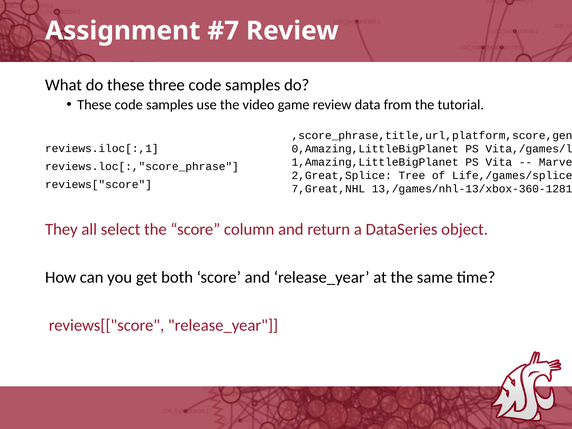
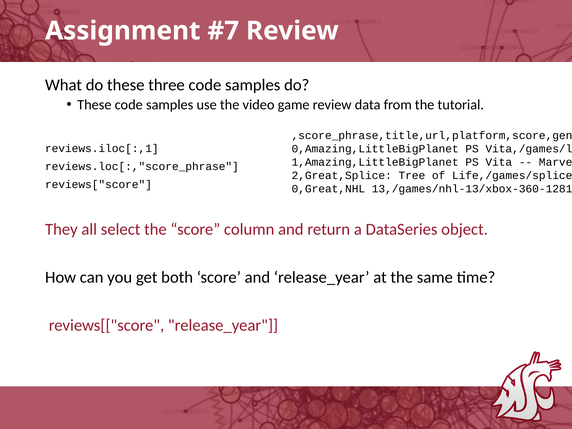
7,Great,NHL: 7,Great,NHL -> 0,Great,NHL (328, 189)
